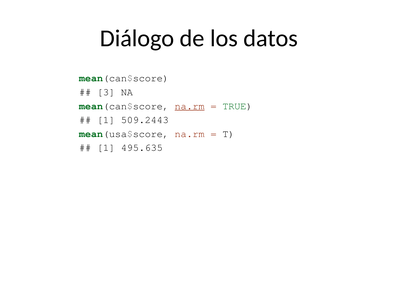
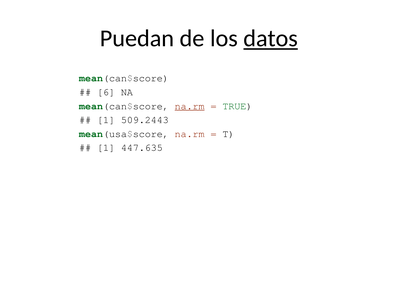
Diálogo: Diálogo -> Puedan (137, 39)
datos underline: none -> present (271, 39)
3: 3 -> 6 (106, 92)
495.635: 495.635 -> 447.635 (142, 148)
